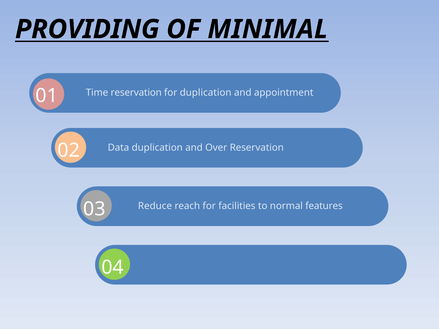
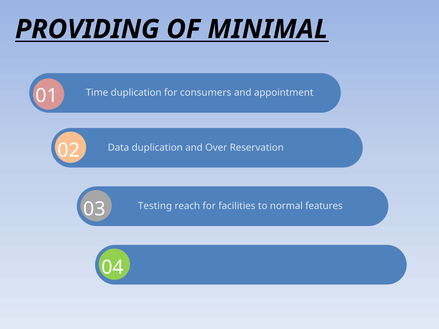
Time reservation: reservation -> duplication (136, 93)
for duplication: duplication -> consumers (206, 93)
Reduce: Reduce -> Testing (155, 206)
